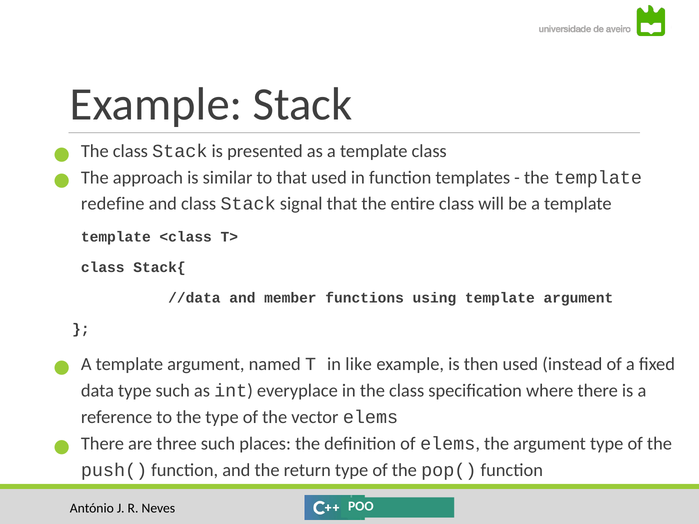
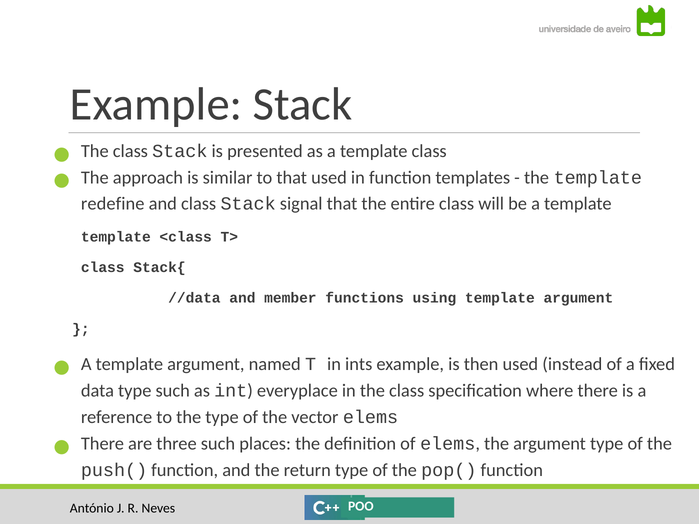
like: like -> ints (359, 365)
